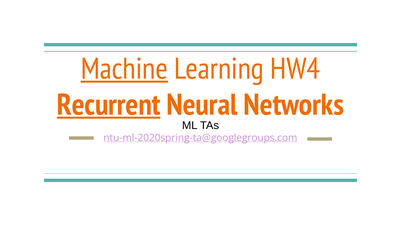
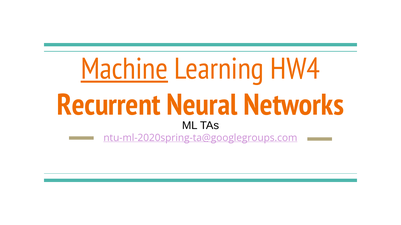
Recurrent underline: present -> none (109, 105)
